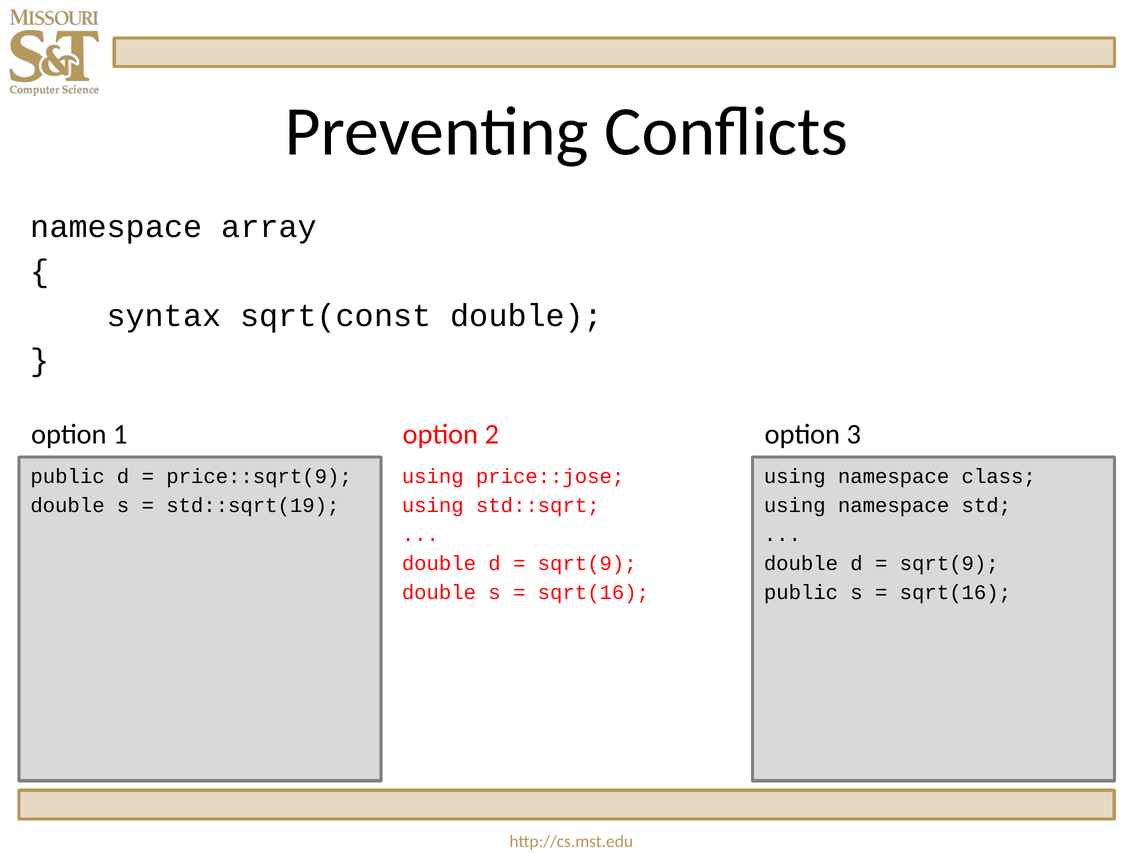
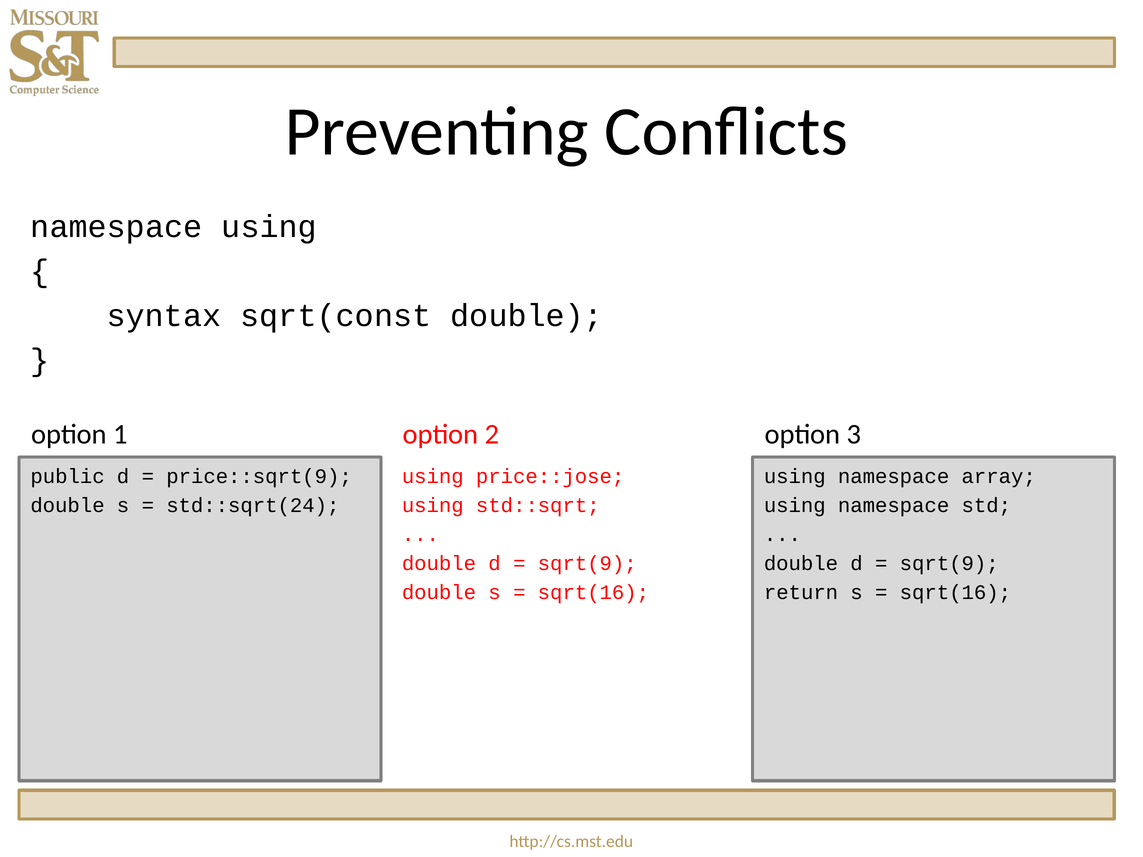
namespace array: array -> using (269, 227)
class: class -> array (999, 477)
std::sqrt(19: std::sqrt(19 -> std::sqrt(24 (253, 506)
public: public -> return (801, 592)
